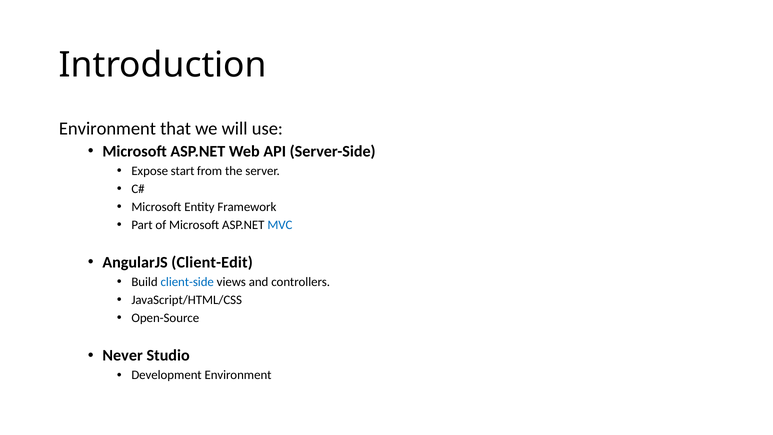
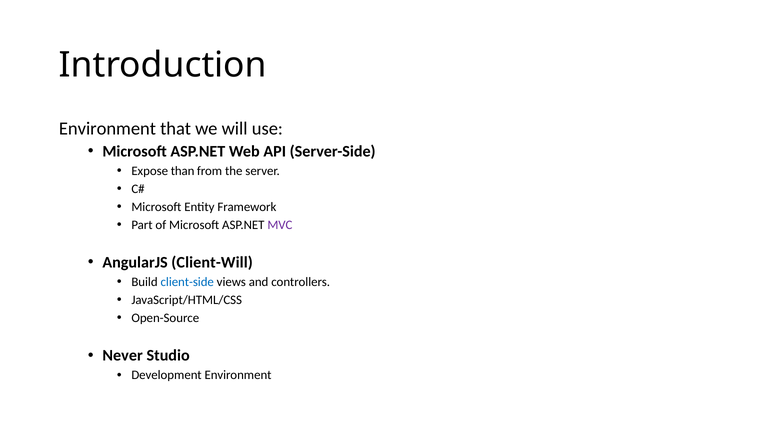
start: start -> than (183, 171)
MVC colour: blue -> purple (280, 225)
Client-Edit: Client-Edit -> Client-Will (212, 262)
